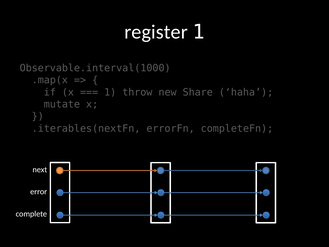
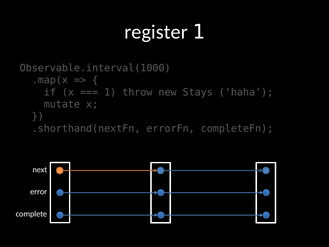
Share: Share -> Stays (198, 92)
.iterables(nextFn: .iterables(nextFn -> .shorthand(nextFn (86, 128)
